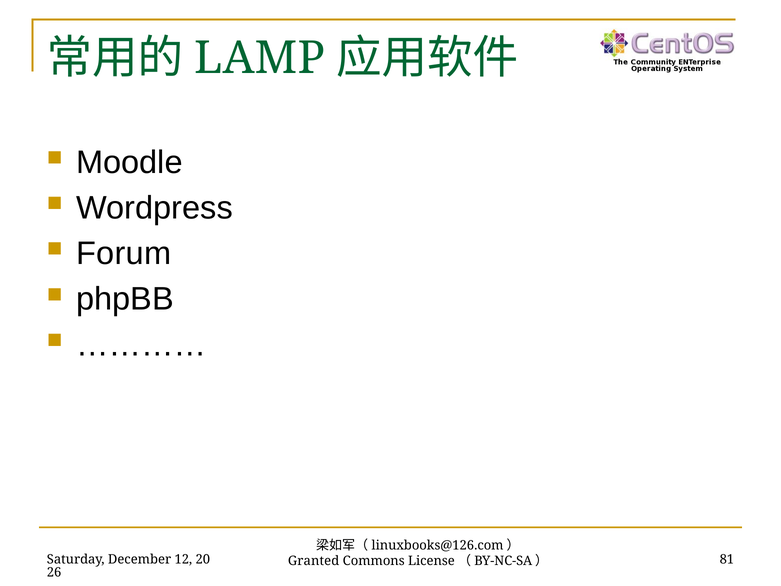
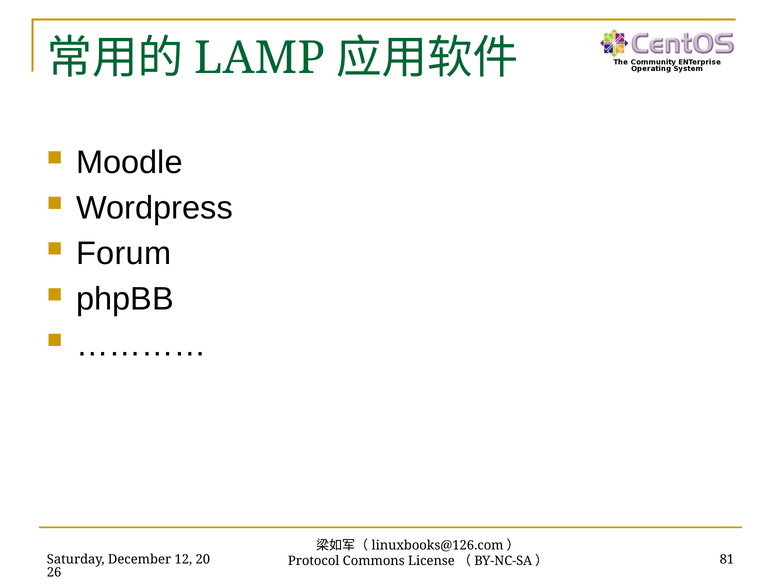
Granted: Granted -> Protocol (314, 561)
